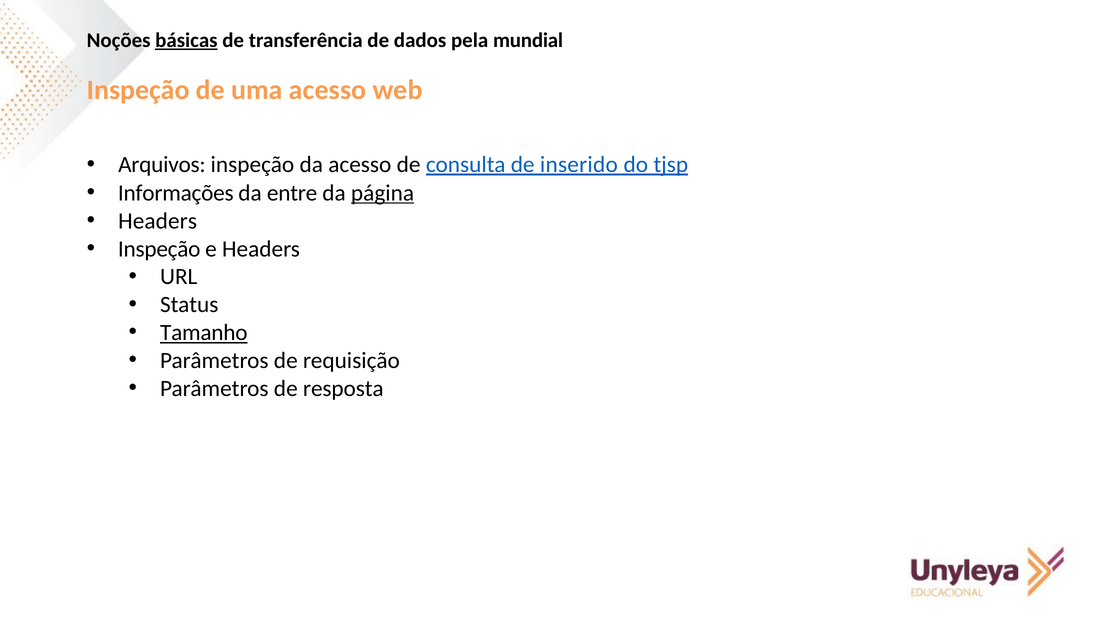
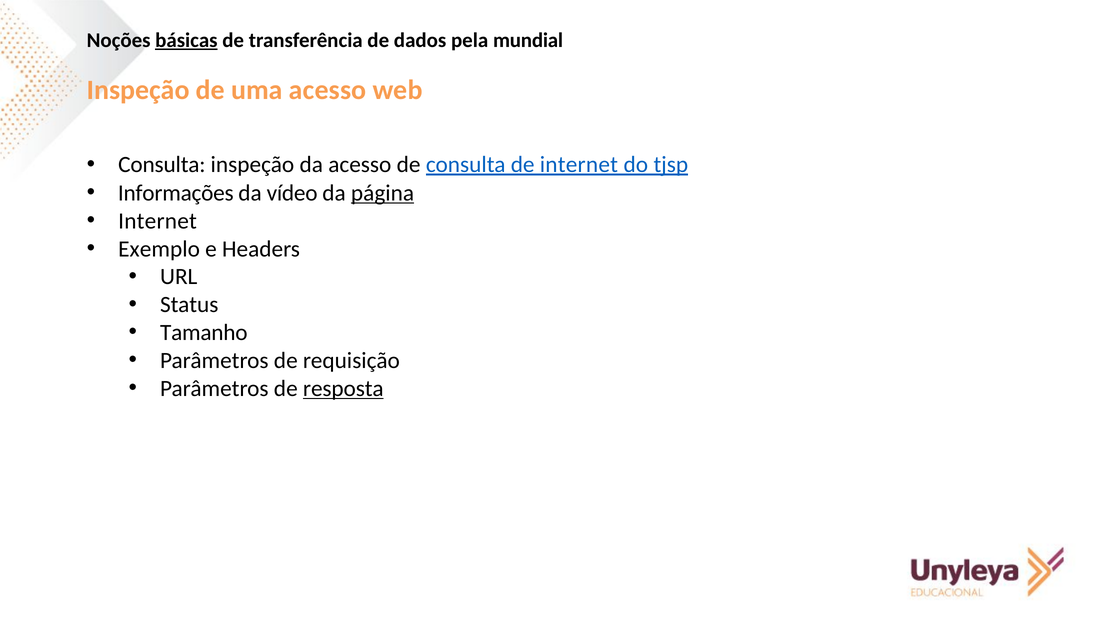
Arquivos: Arquivos -> Consulta (162, 165)
de inserido: inserido -> internet (579, 165)
entre: entre -> vídeo (292, 193)
Headers: Headers -> Internet (158, 221)
Inspeção: Inspeção -> Exemplo (159, 249)
Tamanho underline: present -> none (204, 333)
resposta underline: none -> present (343, 389)
